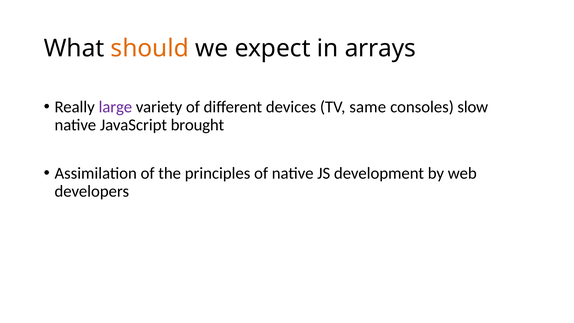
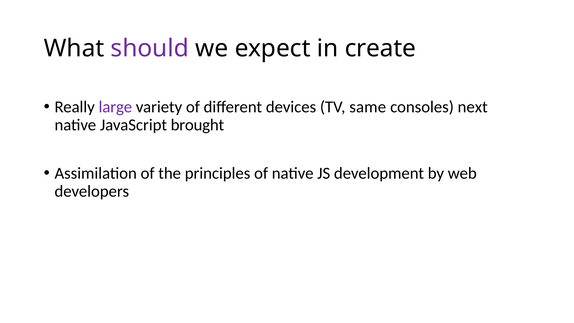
should colour: orange -> purple (150, 48)
arrays: arrays -> create (380, 48)
slow: slow -> next (473, 107)
